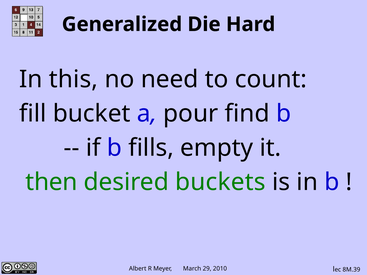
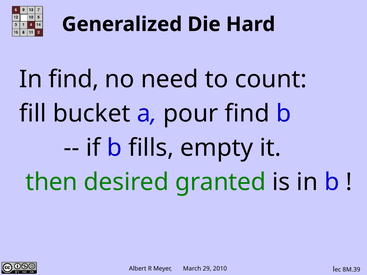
In this: this -> find (74, 79)
buckets: buckets -> granted (221, 182)
